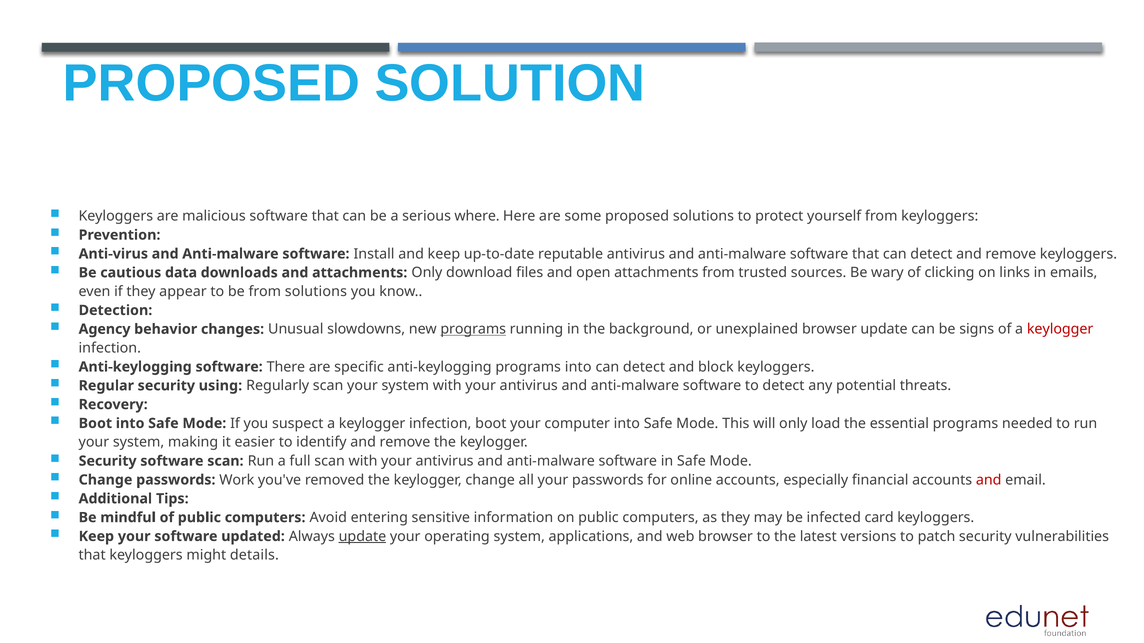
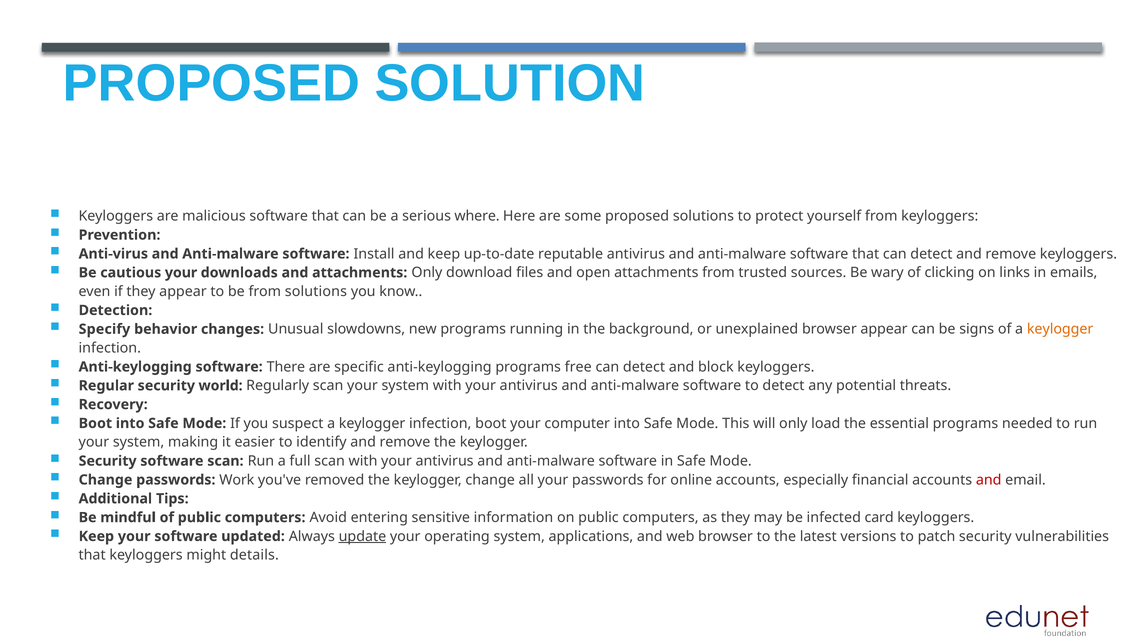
cautious data: data -> your (181, 273)
Agency: Agency -> Specify (104, 329)
programs underline: present -> none (473, 329)
browser update: update -> appear (884, 329)
keylogger colour: red -> orange (1060, 329)
programs into: into -> free (578, 367)
using: using -> world (221, 386)
